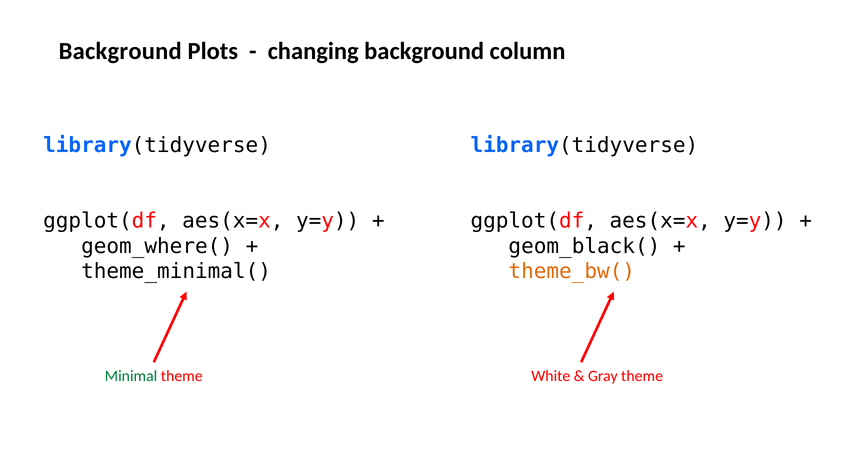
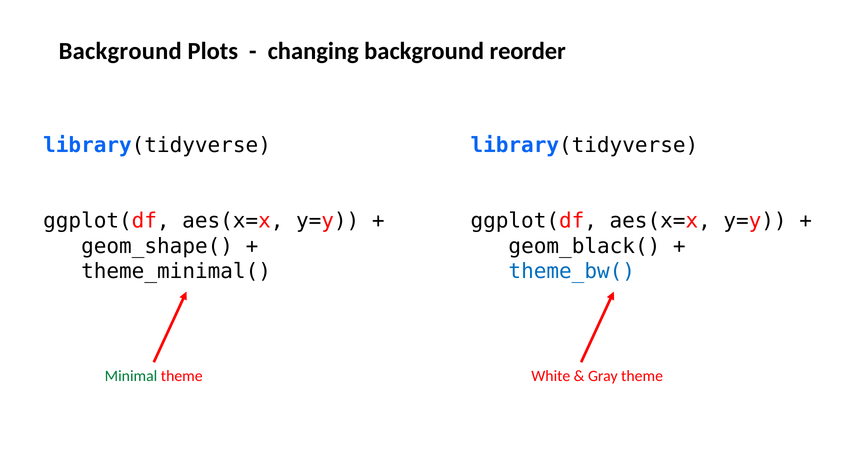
column: column -> reorder (528, 51)
geom_where(: geom_where( -> geom_shape( (157, 246)
theme_bw( colour: orange -> blue (572, 272)
